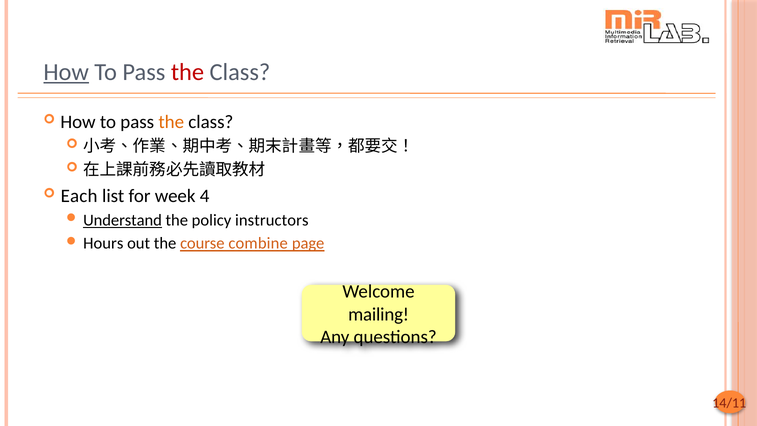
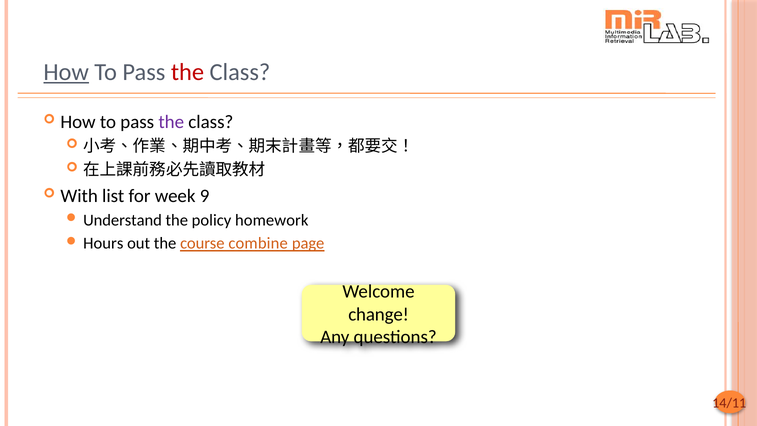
the colour: orange -> purple (171, 122)
Each: Each -> With (79, 196)
4: 4 -> 9 (205, 196)
Understand underline: present -> none (123, 220)
instructors: instructors -> homework (272, 220)
mailing: mailing -> change (379, 314)
